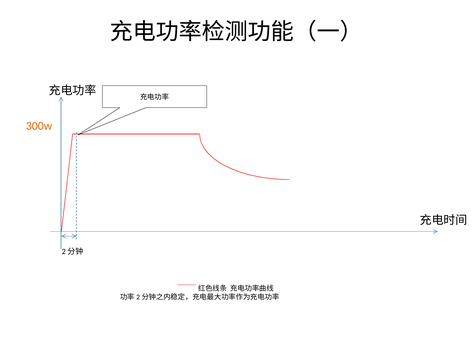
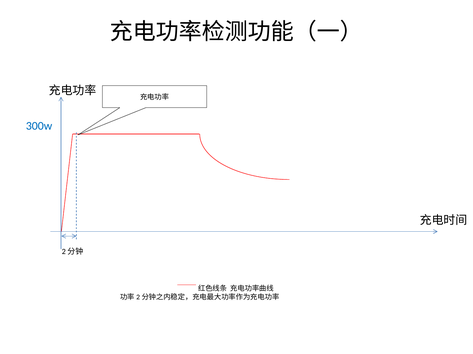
300w colour: orange -> blue (39, 126)
